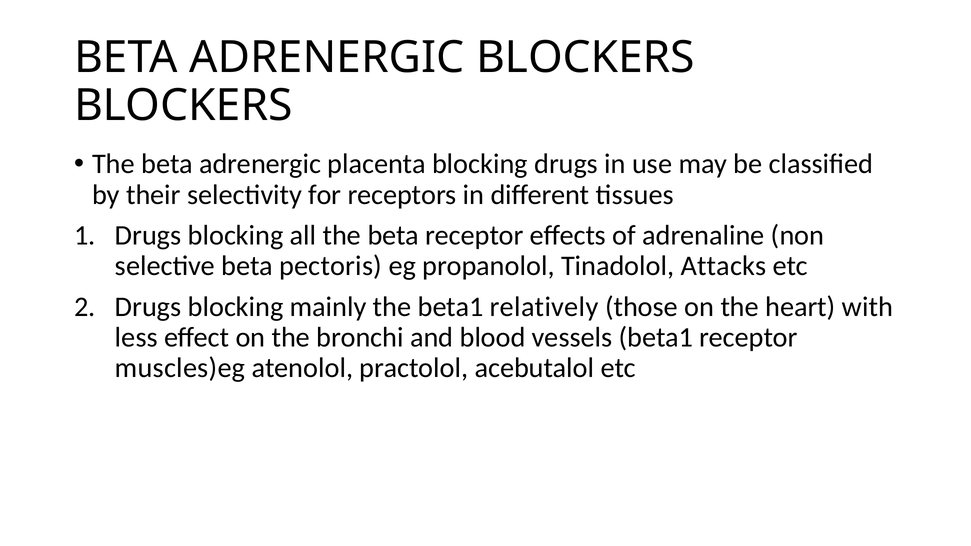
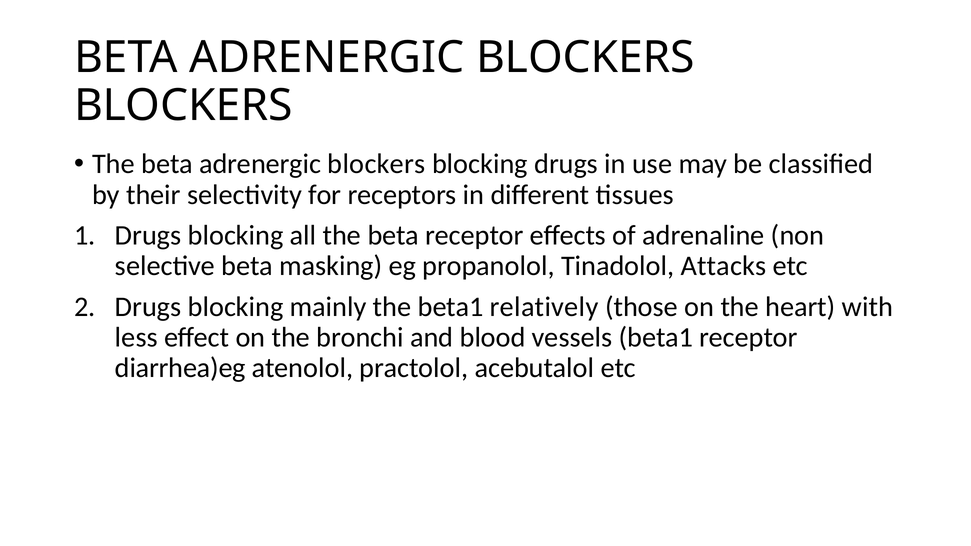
The beta adrenergic placenta: placenta -> blockers (376, 164)
pectoris: pectoris -> masking (331, 266)
muscles)eg: muscles)eg -> diarrhea)eg (180, 368)
